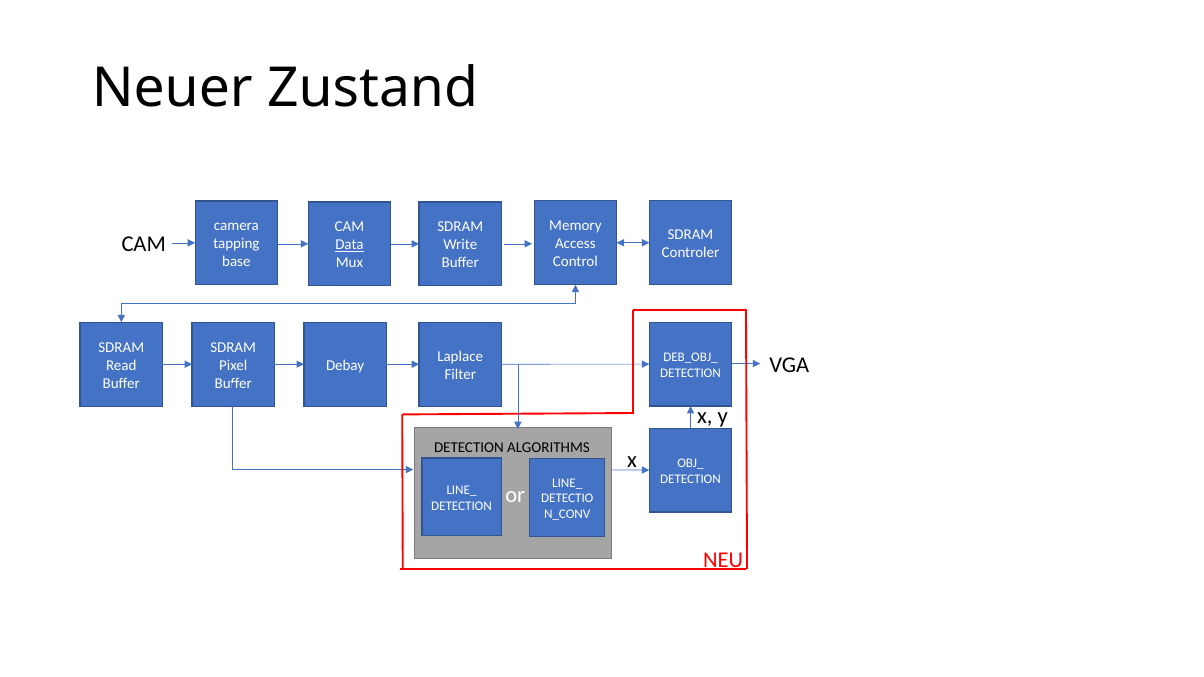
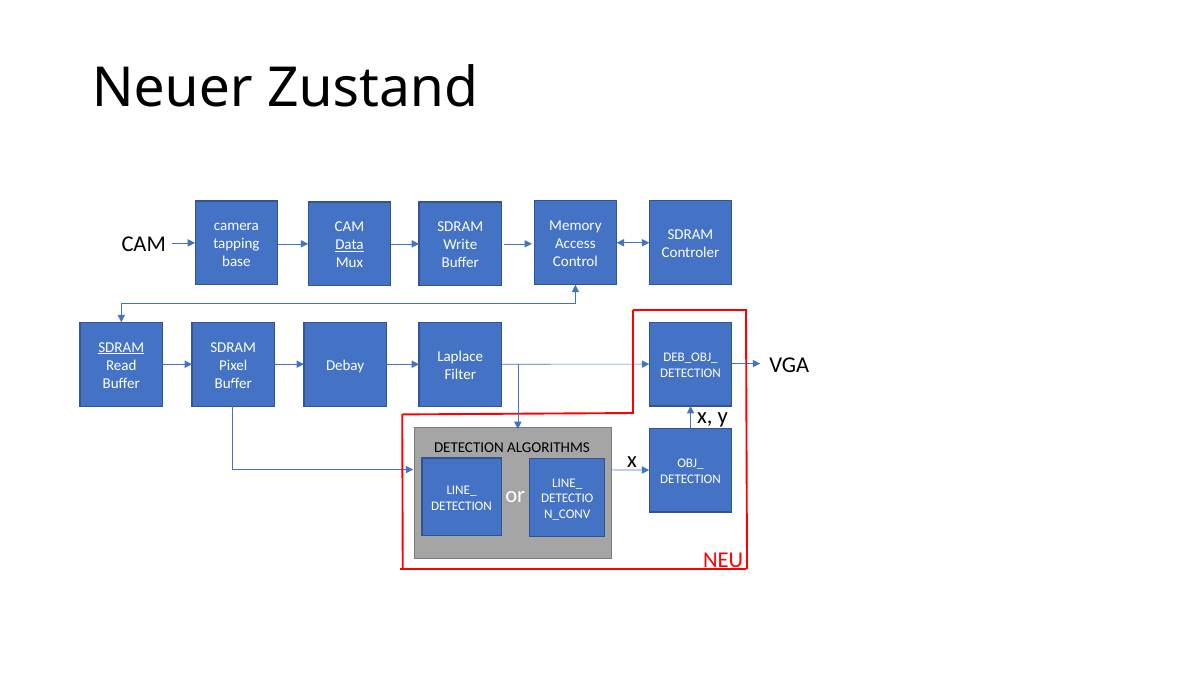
SDRAM underline: none -> present (121, 347)
